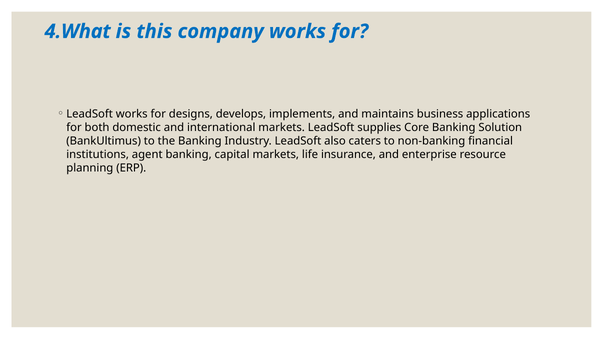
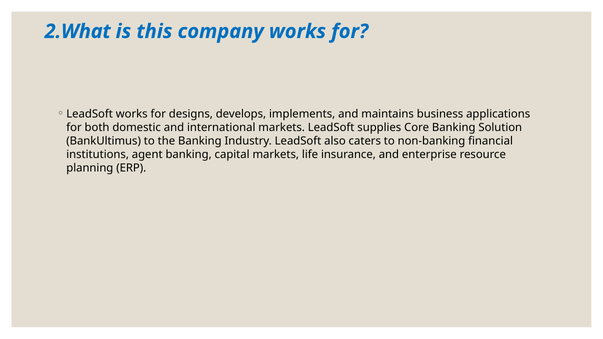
4.What: 4.What -> 2.What (78, 31)
